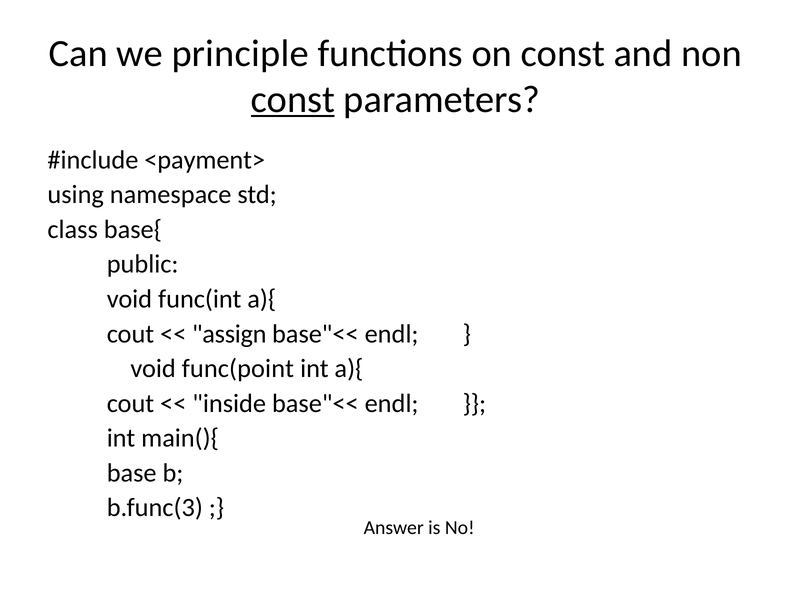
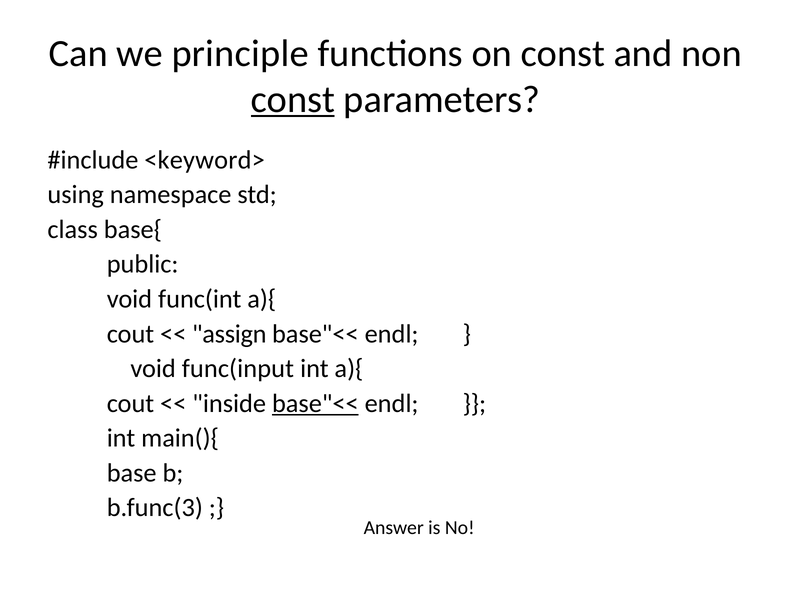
<payment>: <payment> -> <keyword> (205, 160)
func(point: func(point -> func(input (238, 369)
base"<< underline: none -> present (315, 404)
